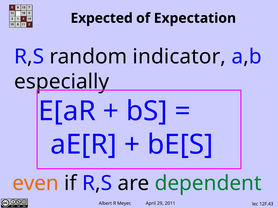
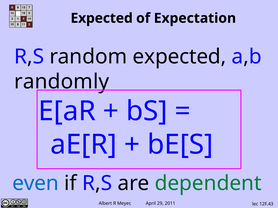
random indicator: indicator -> expected (179, 57)
especially: especially -> randomly (62, 82)
even colour: orange -> blue (36, 184)
